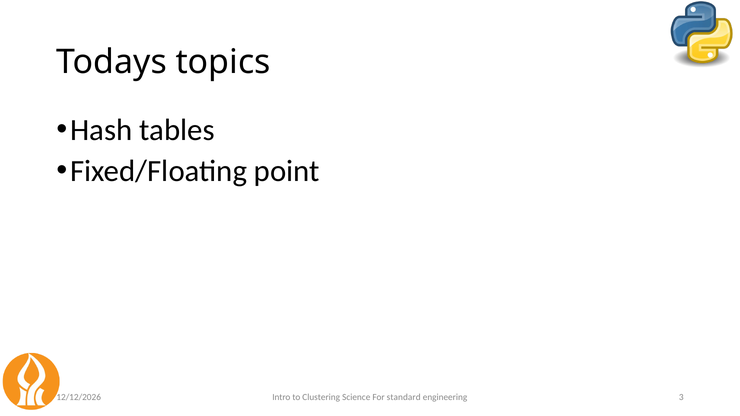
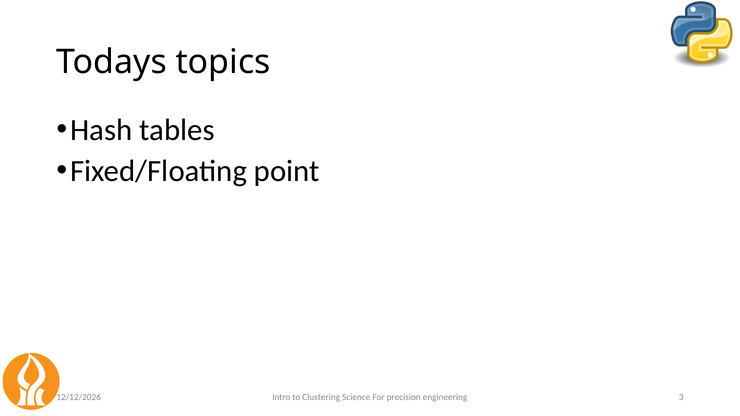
standard: standard -> precision (404, 397)
